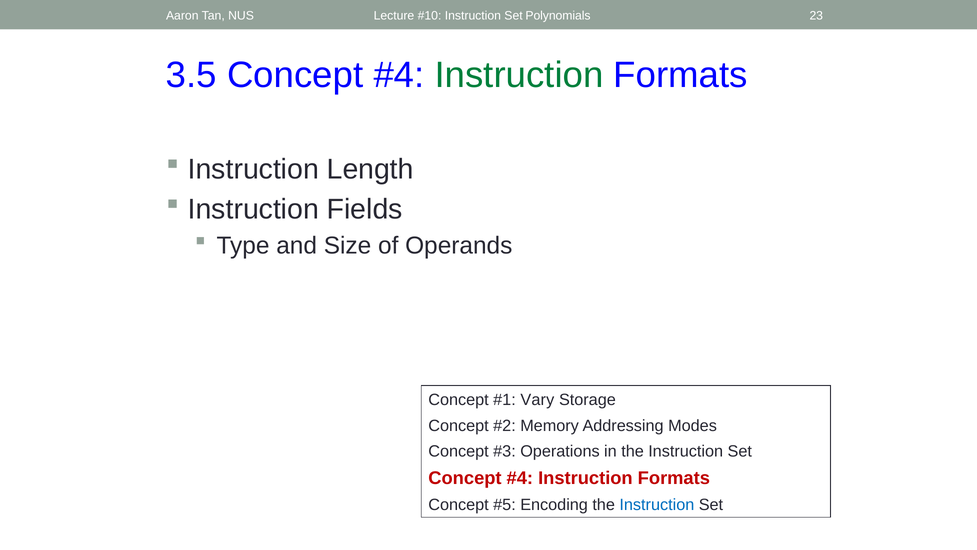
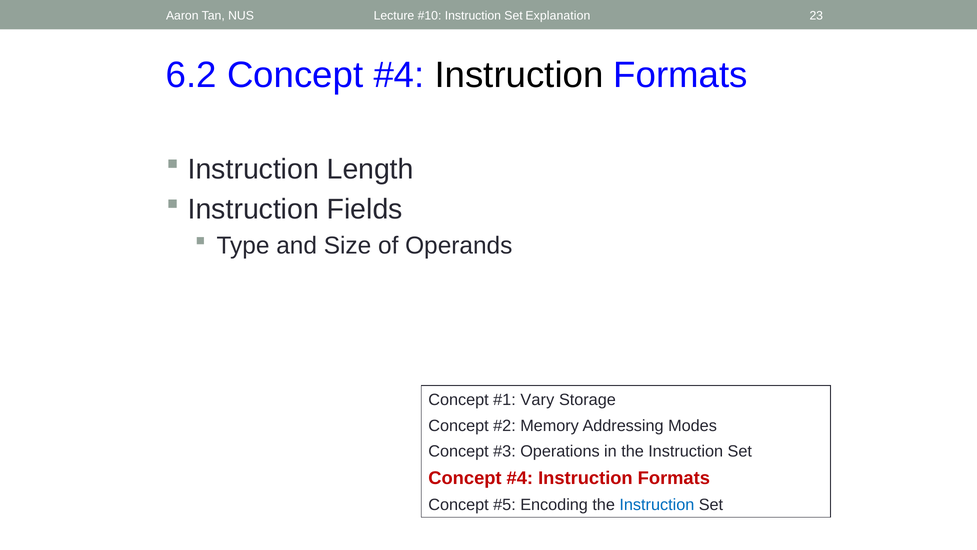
Polynomials: Polynomials -> Explanation (558, 15)
3.5: 3.5 -> 6.2 (191, 75)
Instruction colour: green -> black (519, 75)
